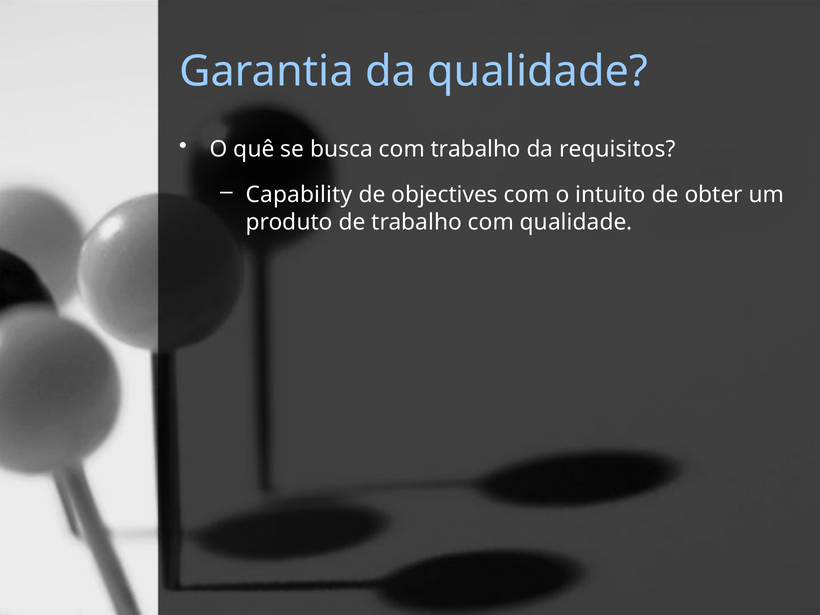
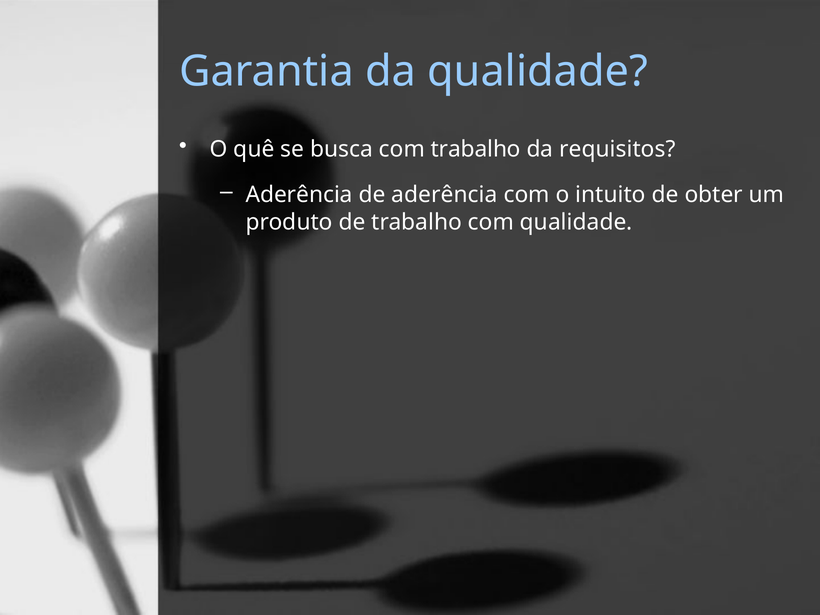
Capability: Capability -> Aderência (299, 195)
de objectives: objectives -> aderência (444, 195)
